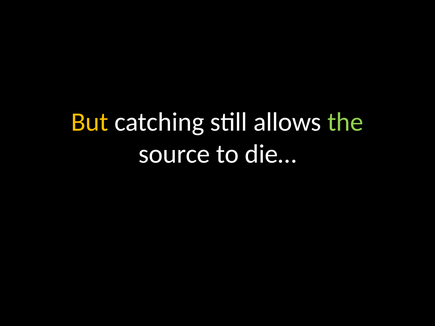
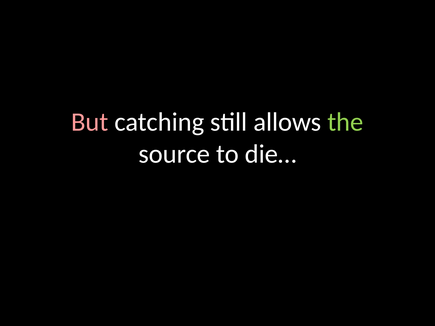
But colour: yellow -> pink (90, 122)
